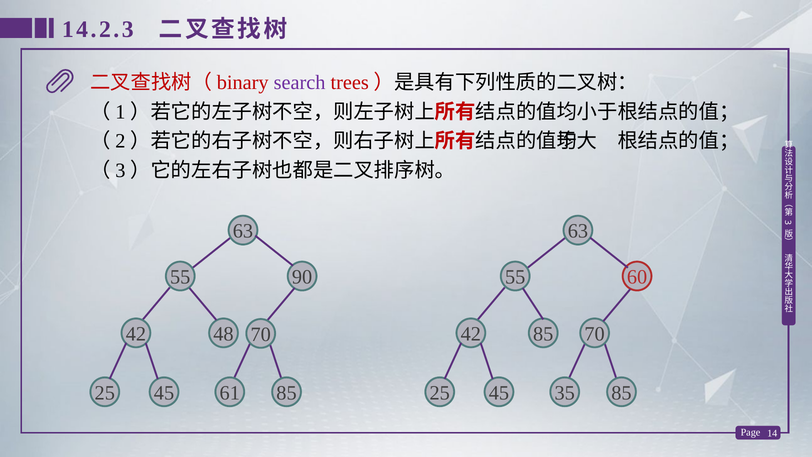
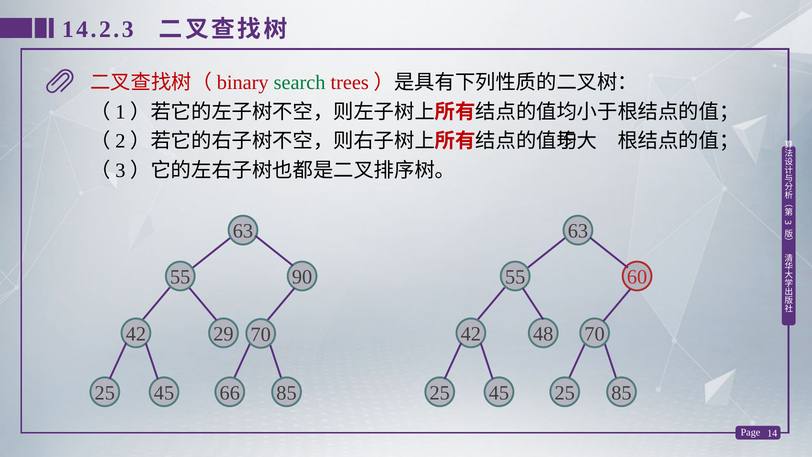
search colour: purple -> green (300, 83)
48: 48 -> 29 (223, 334)
42 85: 85 -> 48 (543, 334)
61: 61 -> 66 (230, 393)
45 35: 35 -> 25 (565, 393)
